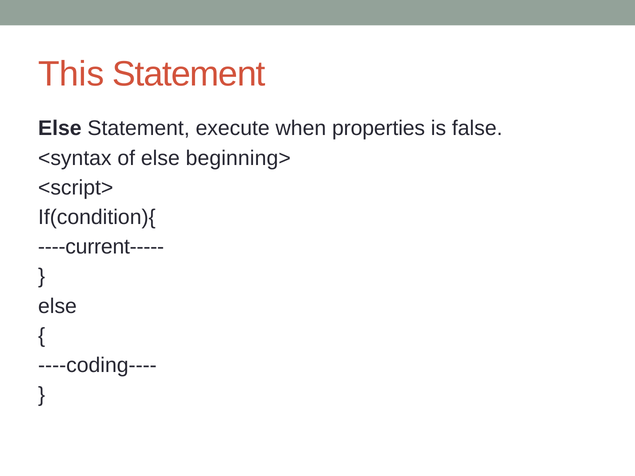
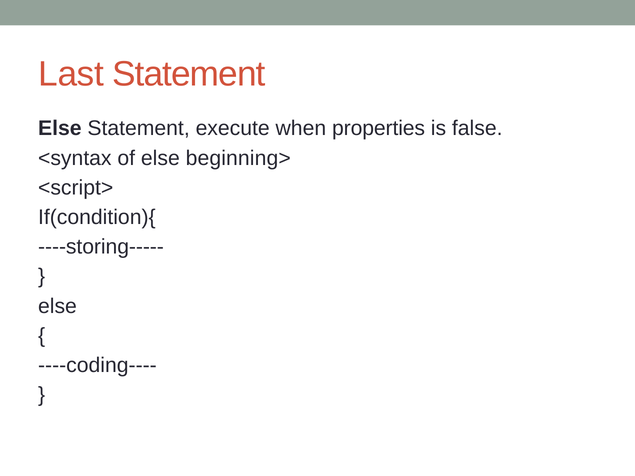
This: This -> Last (71, 74)
----current-----: ----current----- -> ----storing----- (101, 247)
